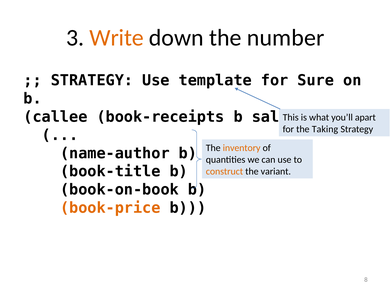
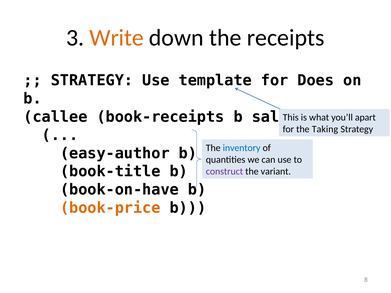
number: number -> receipts (286, 38)
Sure: Sure -> Does (316, 81)
inventory colour: orange -> blue (242, 148)
name-author: name-author -> easy-author (115, 153)
construct colour: orange -> purple (224, 171)
book-on-book: book-on-book -> book-on-have (119, 190)
